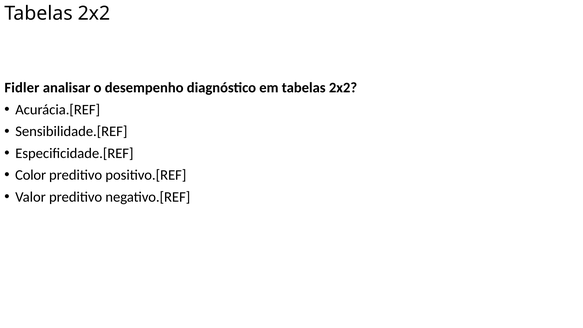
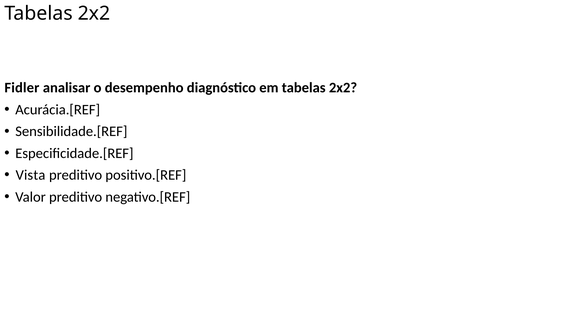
Color: Color -> Vista (30, 175)
